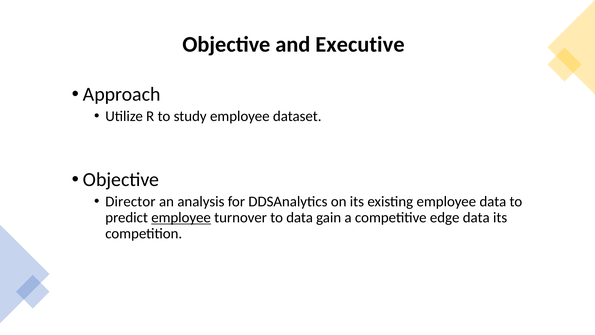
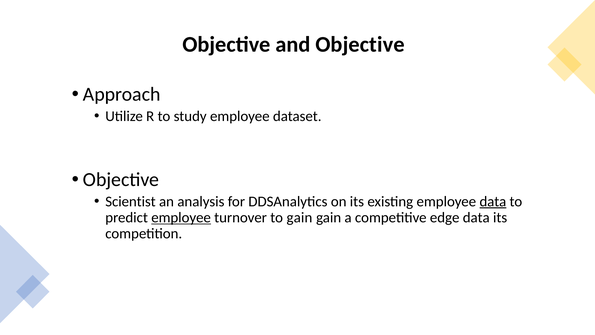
and Executive: Executive -> Objective (360, 45)
Director: Director -> Scientist (130, 201)
data underline: none -> present (493, 201)
to data: data -> gain (299, 217)
